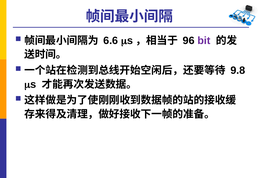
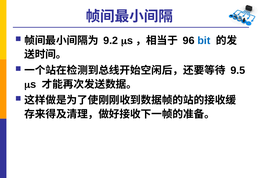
6.6: 6.6 -> 9.2 (111, 41)
bit colour: purple -> blue (204, 41)
9.8: 9.8 -> 9.5 (238, 71)
